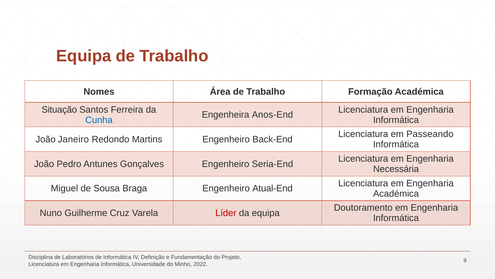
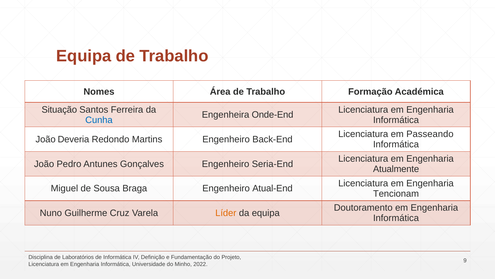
Anos-End: Anos-End -> Onde-End (273, 115)
Janeiro: Janeiro -> Deveria (73, 139)
Necessária: Necessária -> Atualmente (396, 169)
Académica: Académica -> Tencionam (396, 193)
Líder colour: red -> orange (226, 213)
